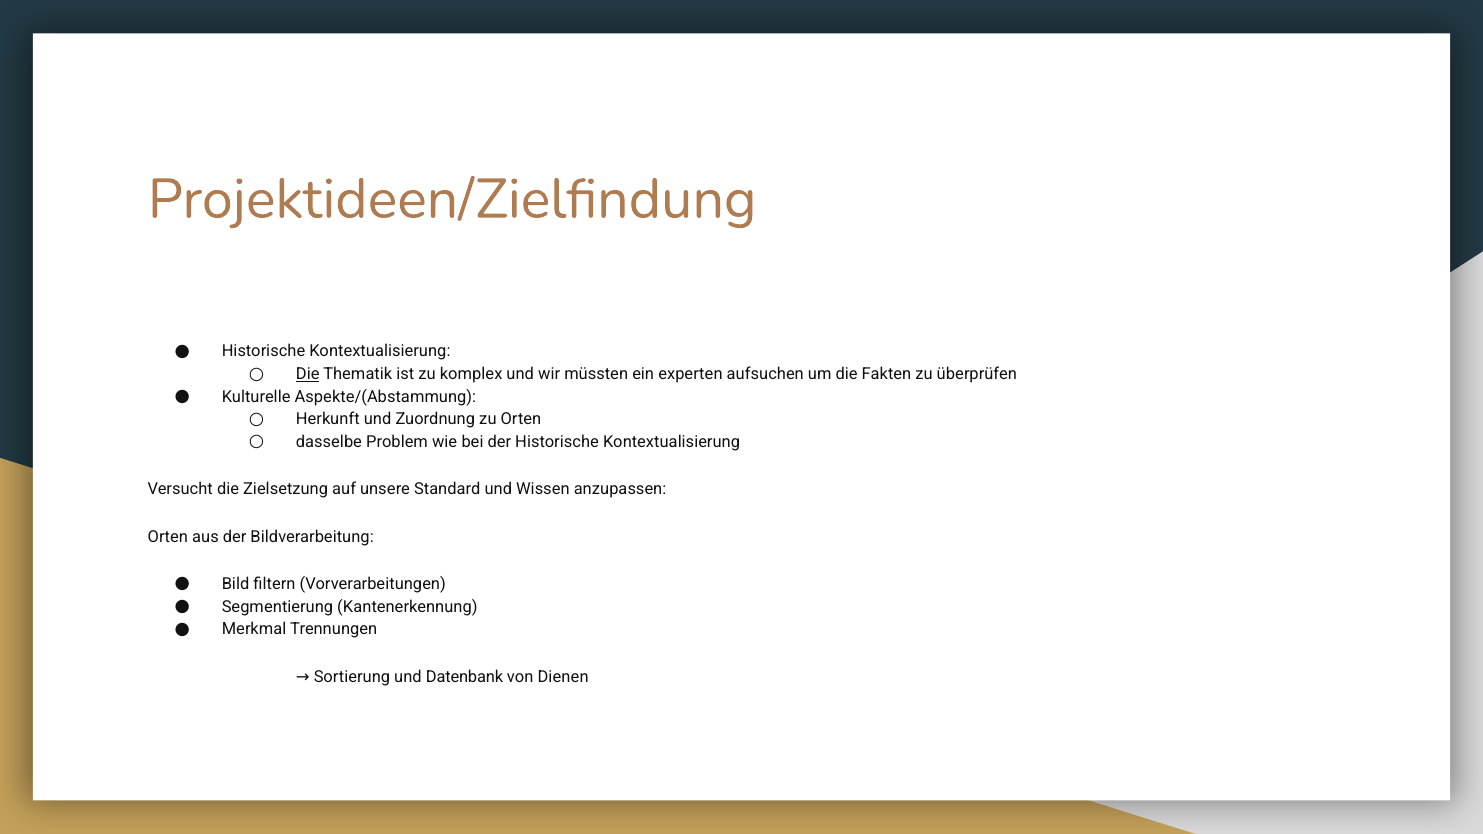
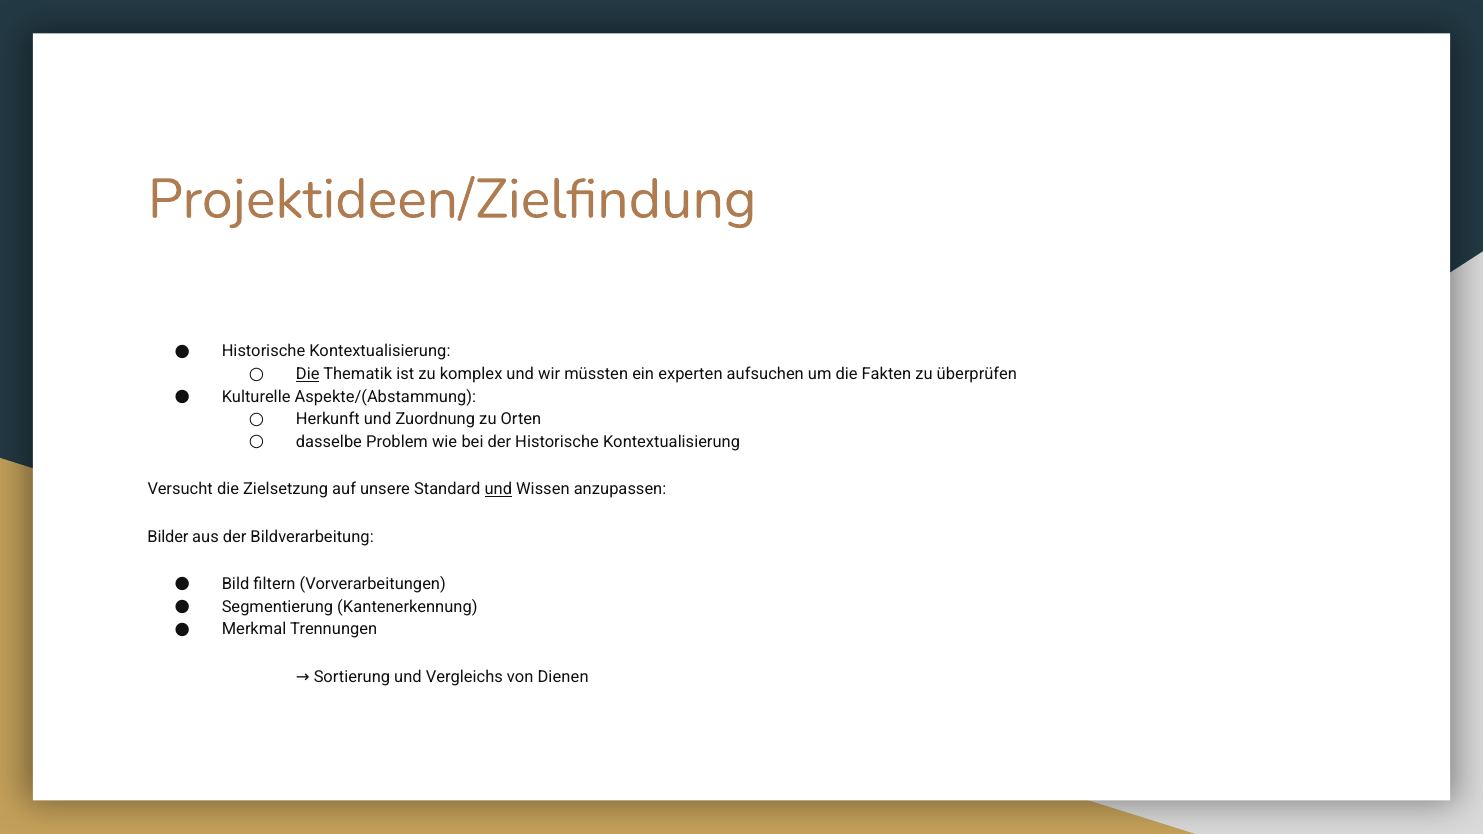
und underline: none -> present (498, 490)
Orten: Orten -> Bilder (168, 537)
Datenbank: Datenbank -> Vergleichs (464, 677)
